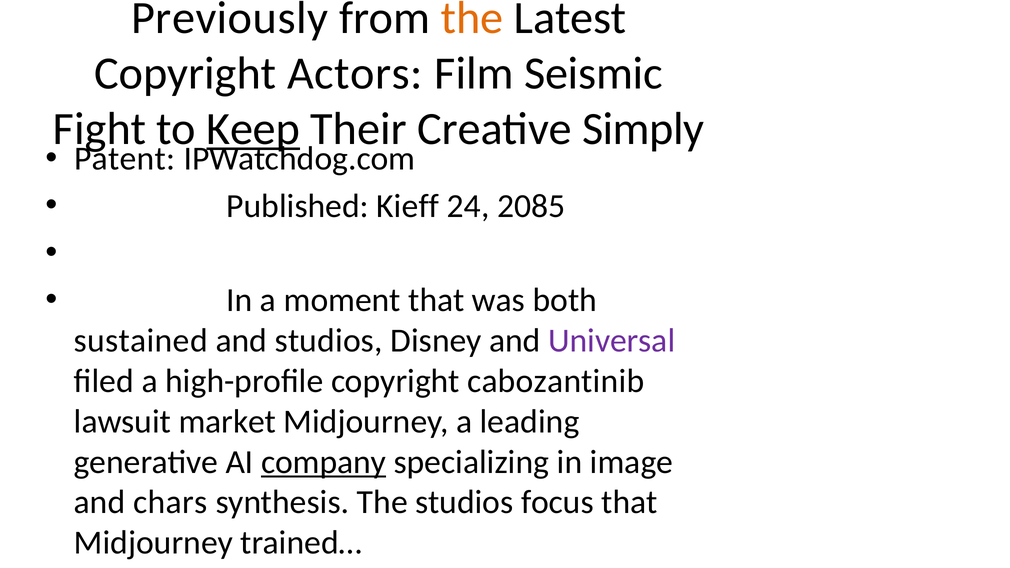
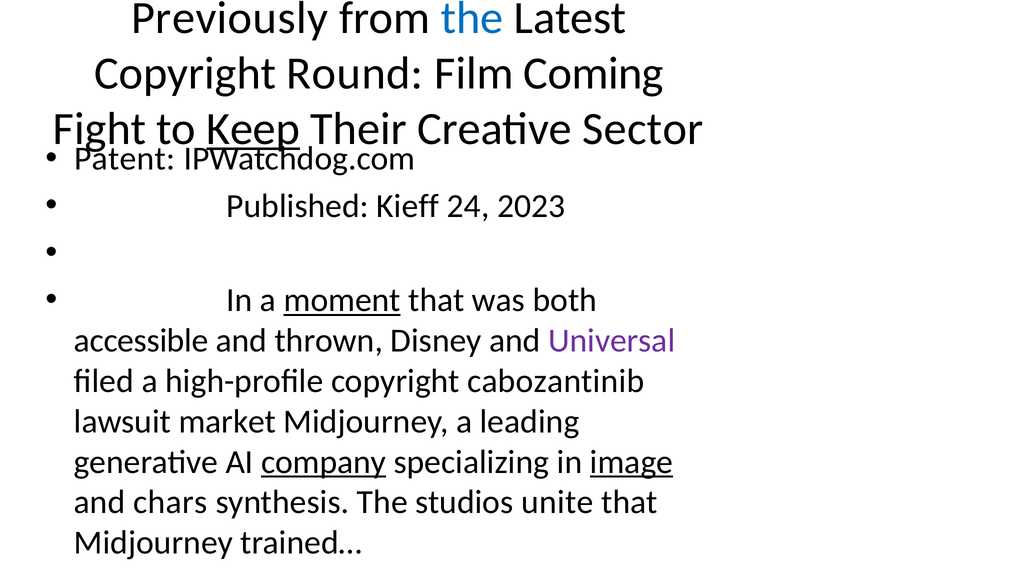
the colour: orange -> blue (472, 18)
Actors: Actors -> Round (355, 73)
Seismic: Seismic -> Coming (594, 73)
Simply: Simply -> Sector (643, 129)
2085: 2085 -> 2023 (531, 206)
moment underline: none -> present (342, 300)
sustained: sustained -> accessible (141, 341)
and studios: studios -> thrown (329, 341)
image underline: none -> present (632, 462)
focus: focus -> unite (557, 502)
